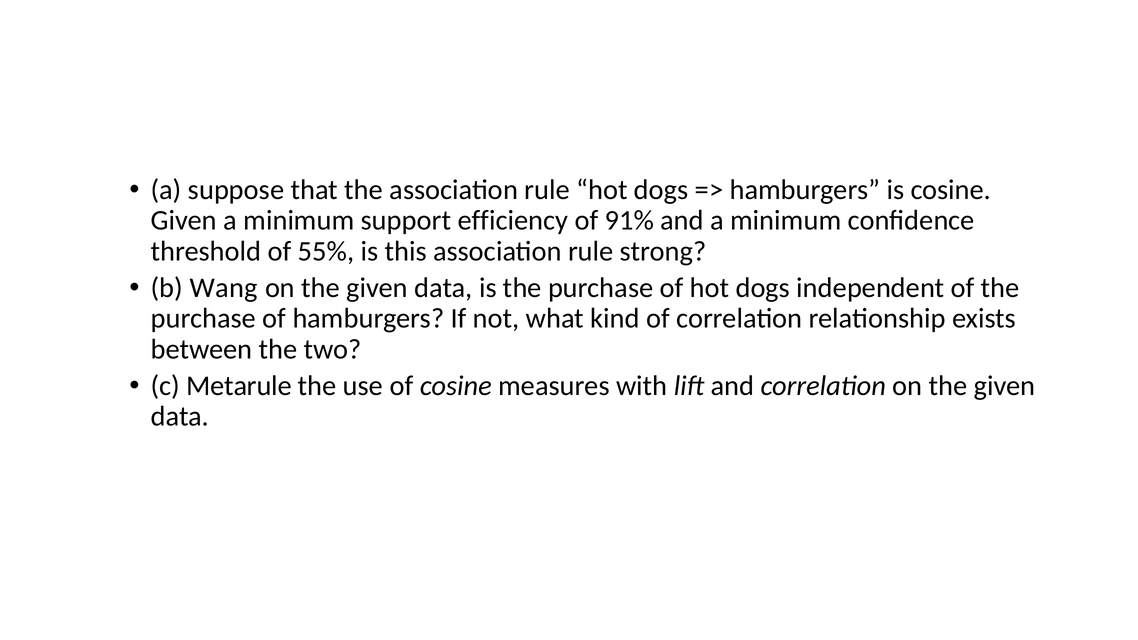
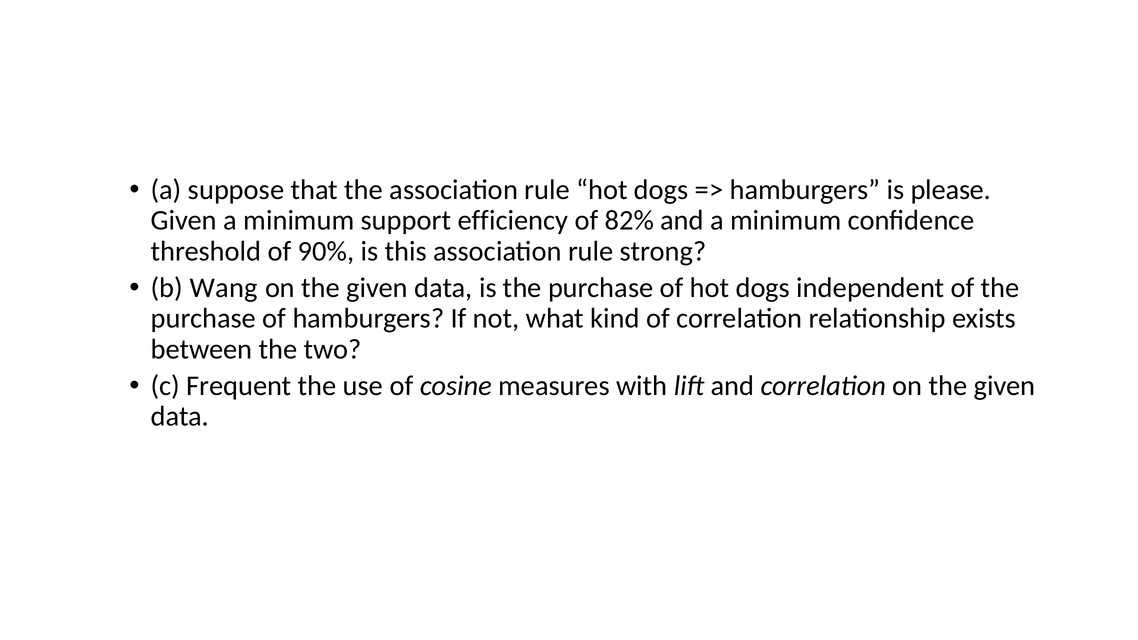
is cosine: cosine -> please (951, 190)
91%: 91% -> 82% (629, 221)
55%: 55% -> 90% (326, 251)
Metarule: Metarule -> Frequent (239, 386)
